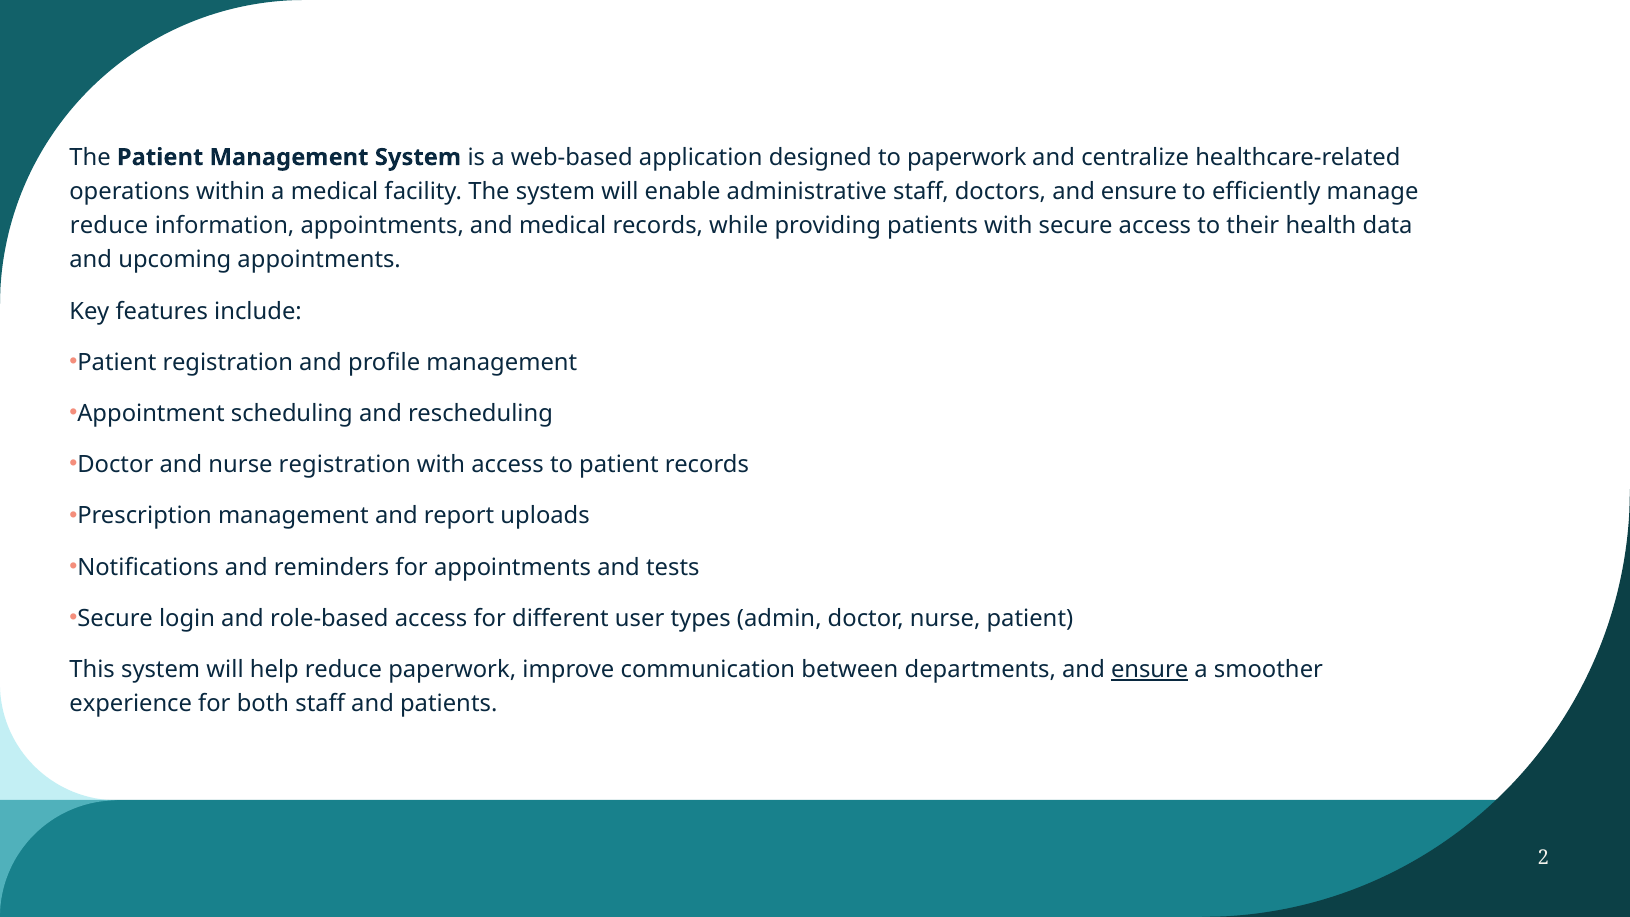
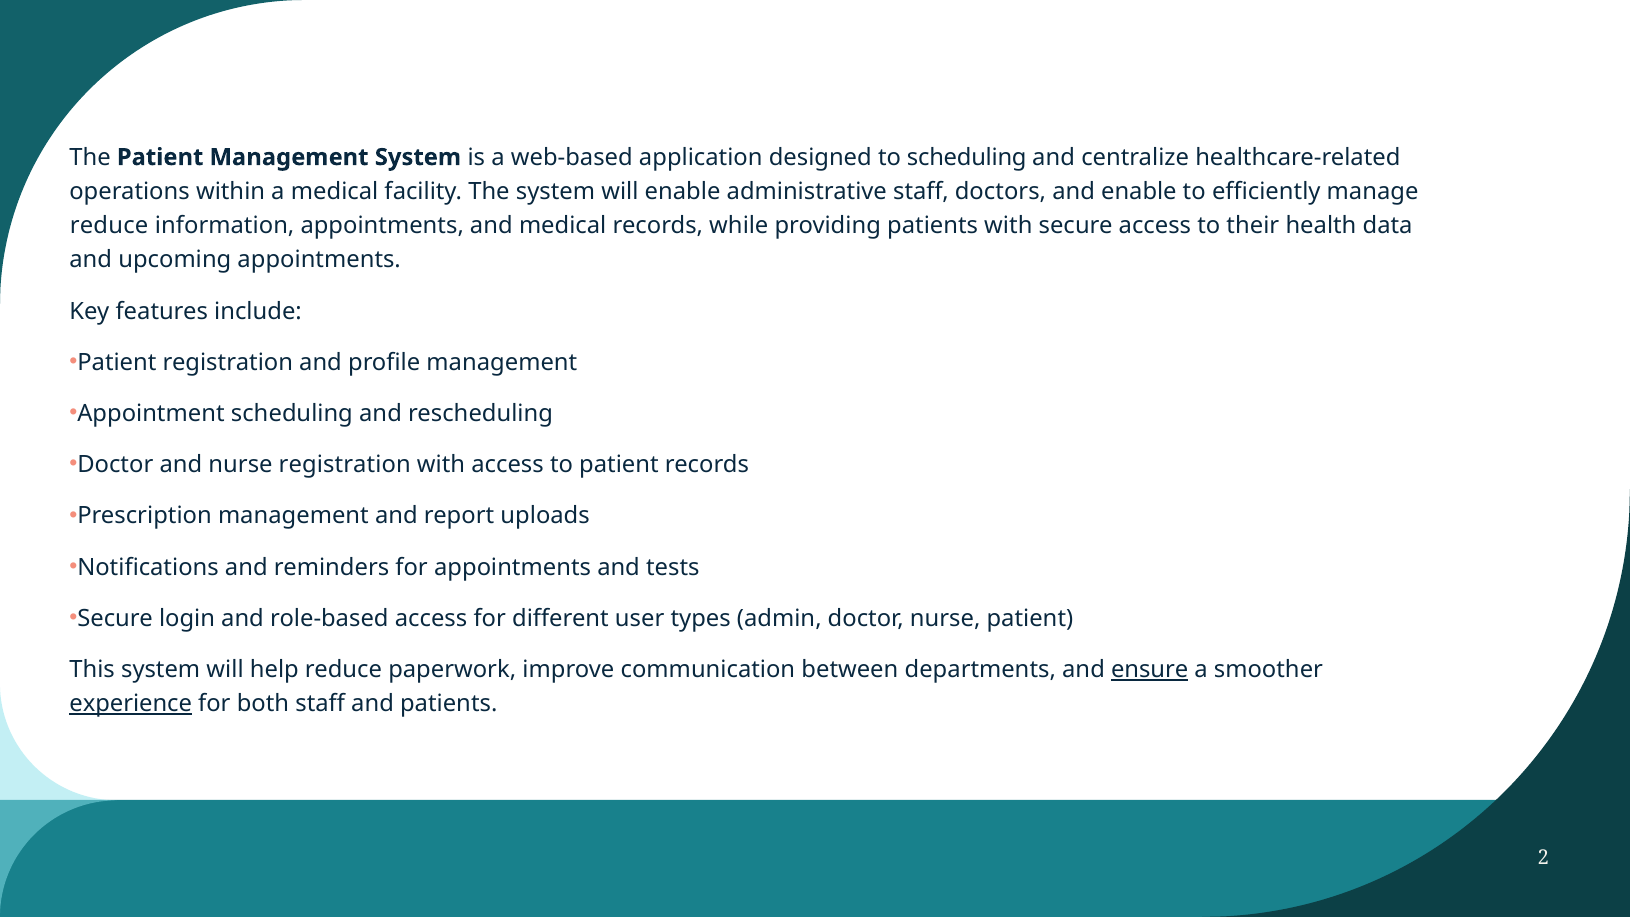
to paperwork: paperwork -> scheduling (967, 157)
doctors and ensure: ensure -> enable (1139, 191)
experience underline: none -> present (131, 704)
